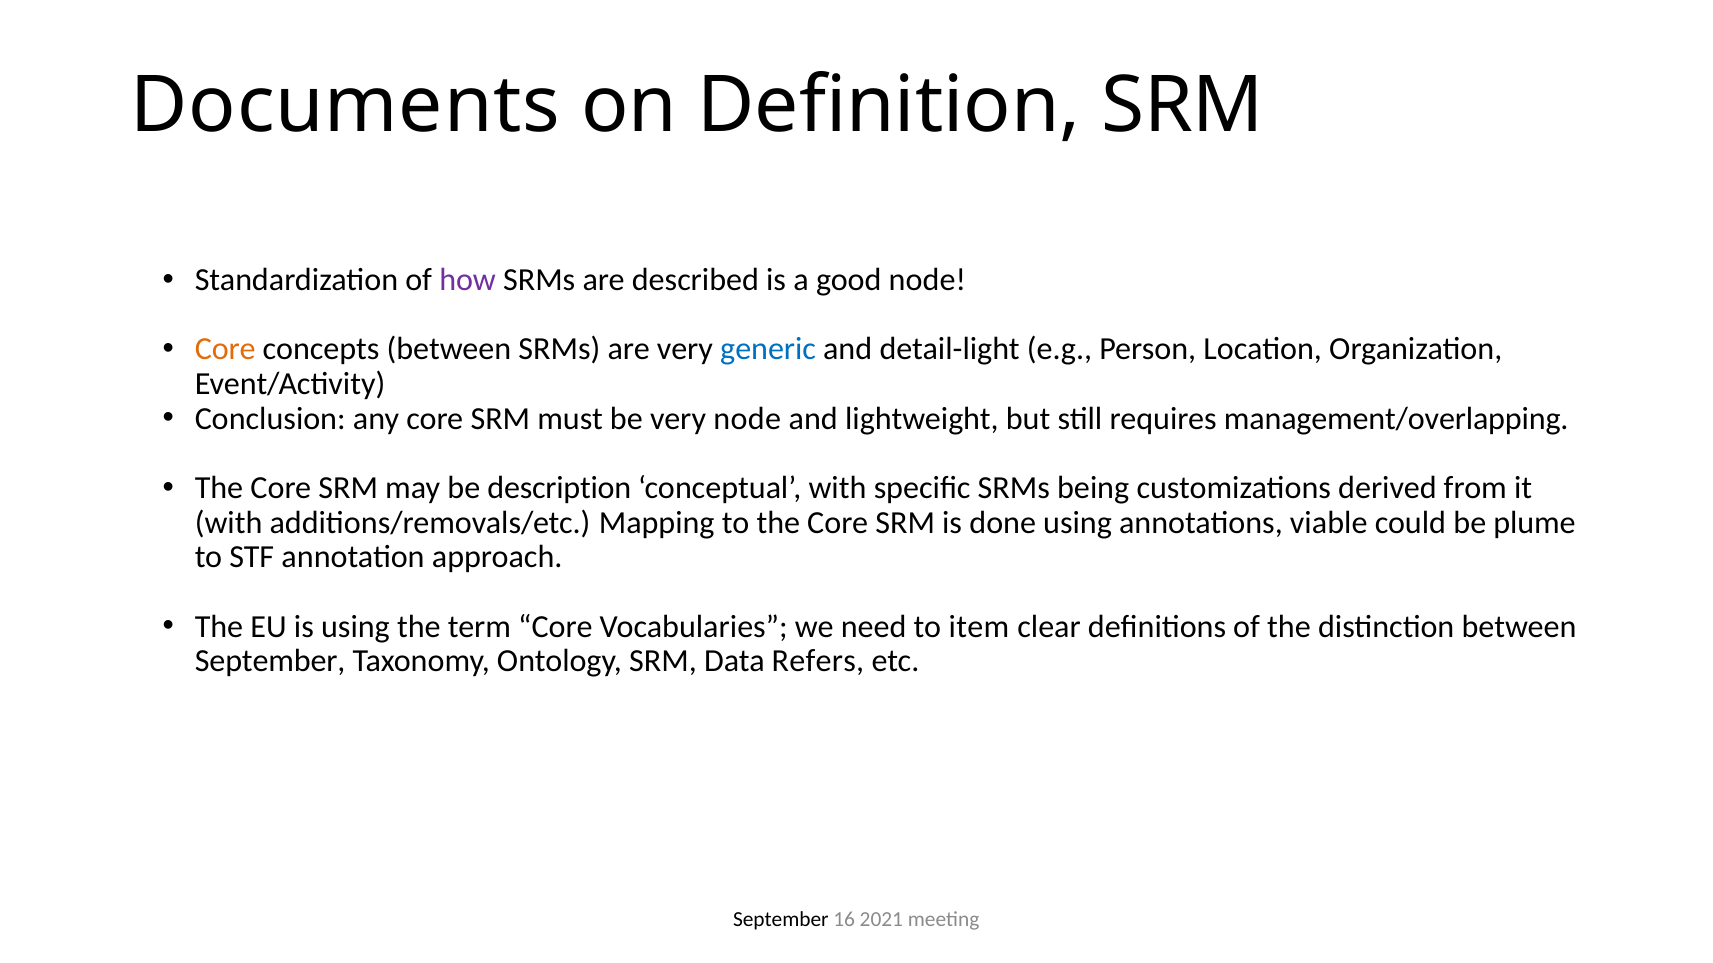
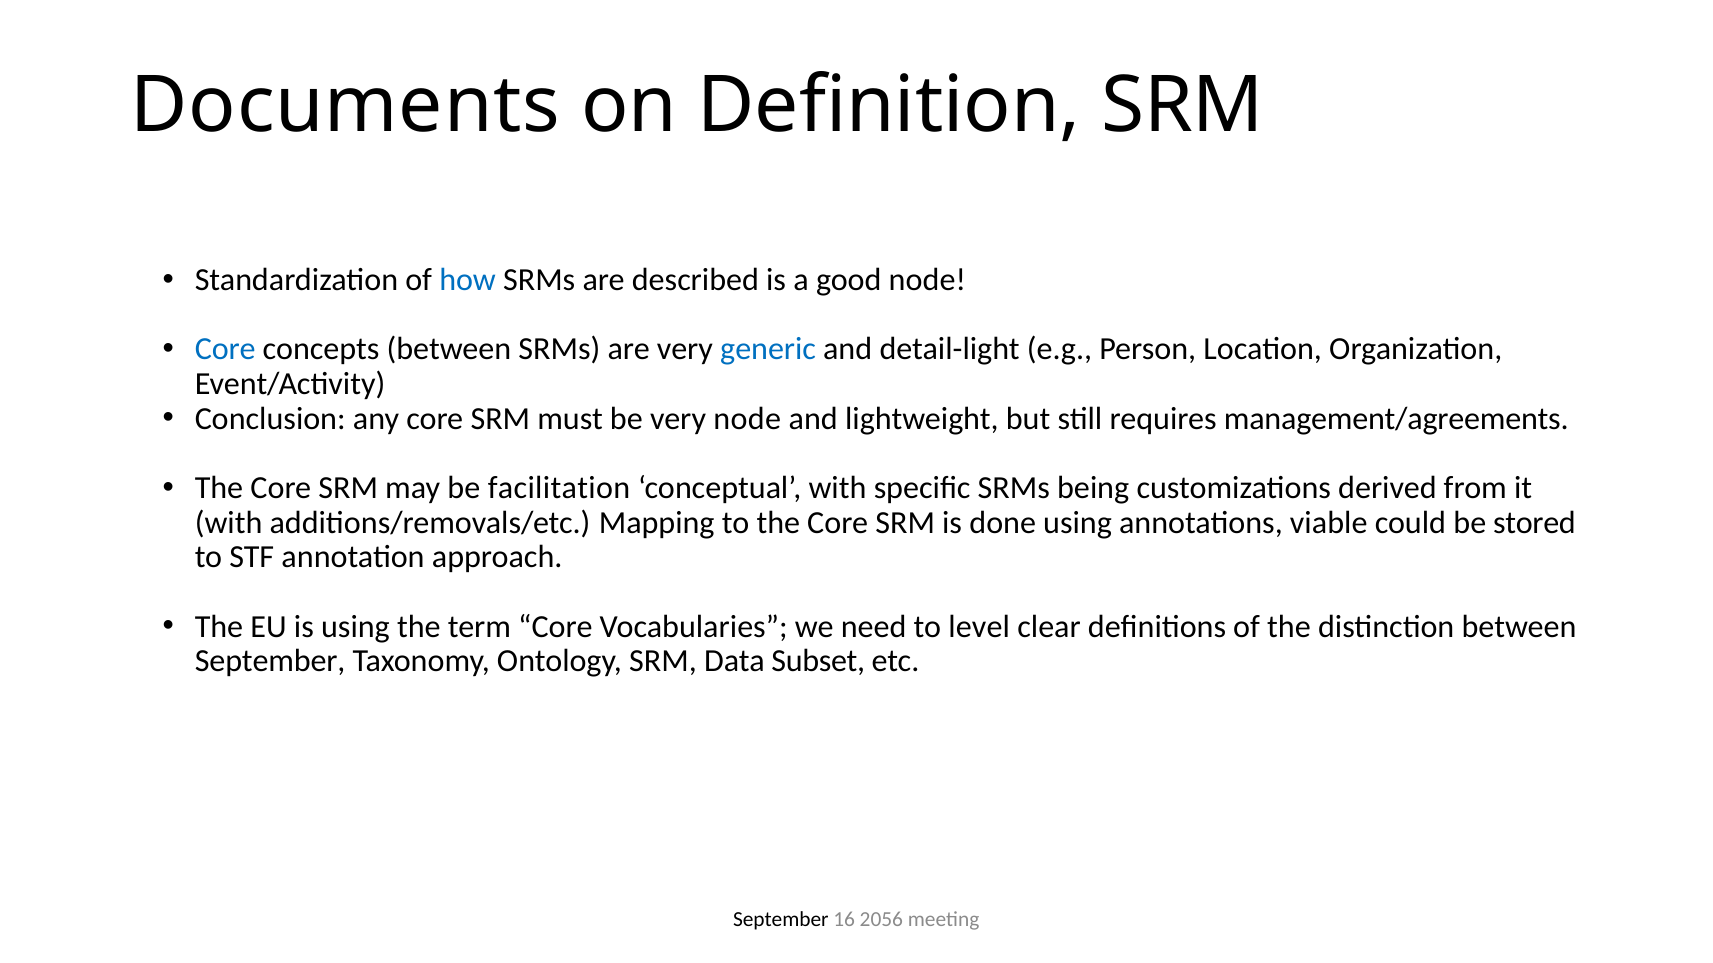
how colour: purple -> blue (468, 280)
Core colour: orange -> blue (225, 349)
management/overlapping: management/overlapping -> management/agreements (1396, 419)
description: description -> facilitation (559, 488)
plume: plume -> stored (1534, 523)
item: item -> level (979, 627)
Refers: Refers -> Subset (818, 662)
2021: 2021 -> 2056 (881, 920)
